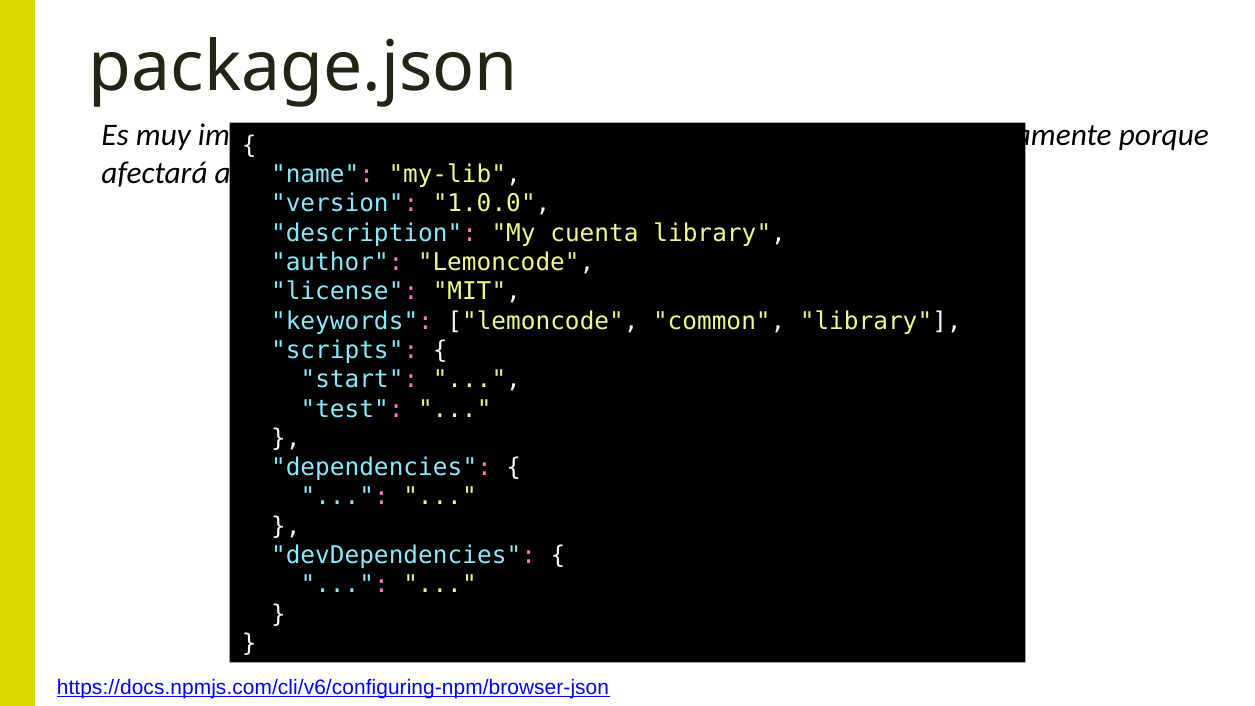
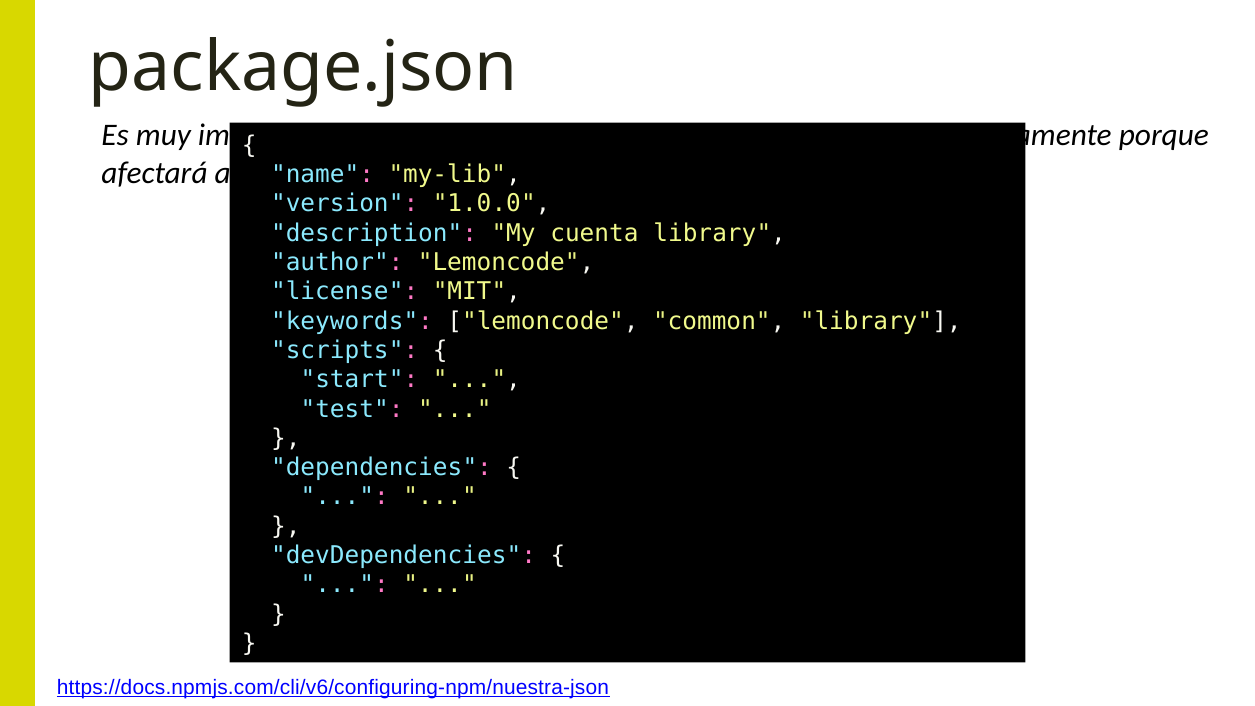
https://docs.npmjs.com/cli/v6/configuring-npm/browser-json: https://docs.npmjs.com/cli/v6/configuring-npm/browser-json -> https://docs.npmjs.com/cli/v6/configuring-npm/nuestra-json (333, 688)
